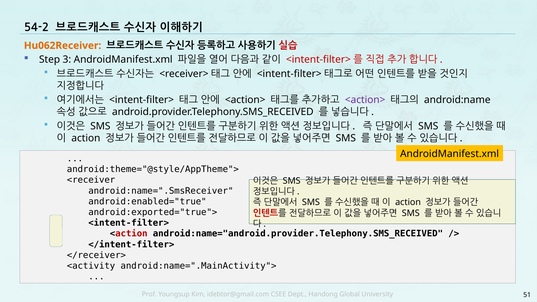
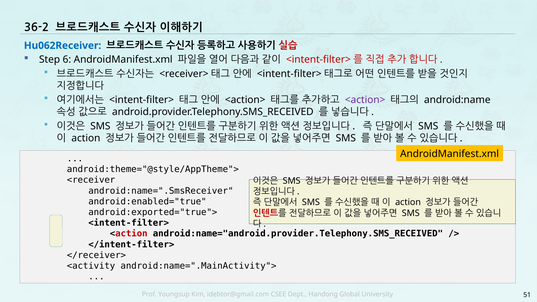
54-2: 54-2 -> 36-2 (37, 28)
Hu062Receiver colour: orange -> blue (63, 46)
3: 3 -> 6 (67, 60)
